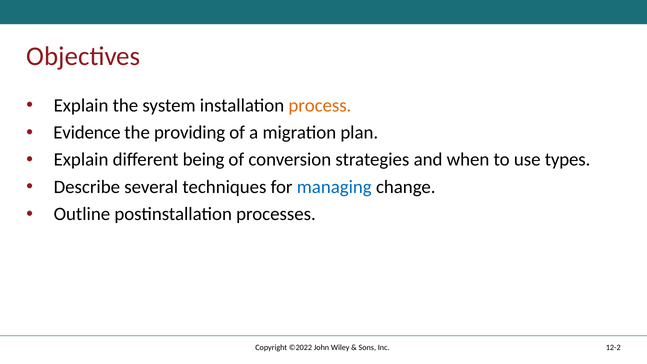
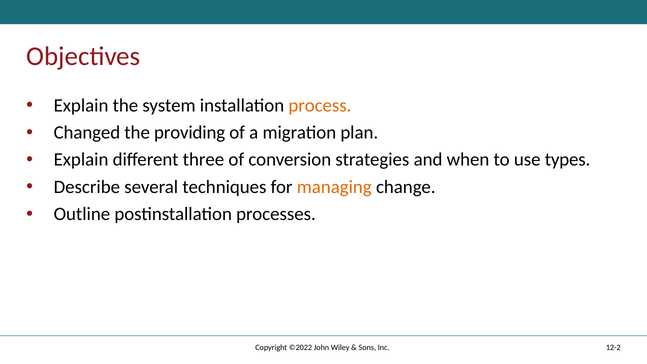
Evidence: Evidence -> Changed (87, 133)
being: being -> three (203, 160)
managing colour: blue -> orange (334, 187)
